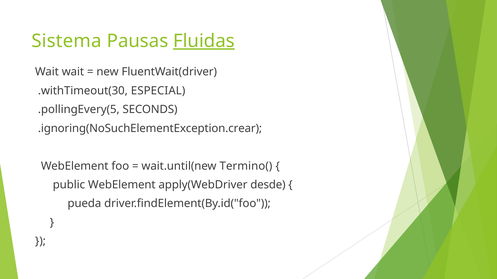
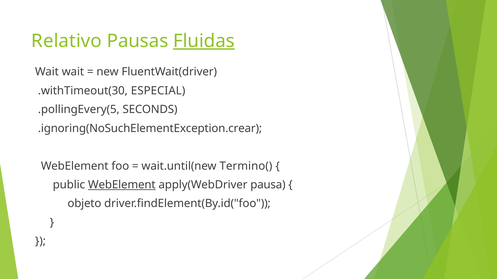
Sistema: Sistema -> Relativo (67, 41)
WebElement underline: none -> present (122, 185)
desde: desde -> pausa (268, 185)
pueda: pueda -> objeto (84, 204)
